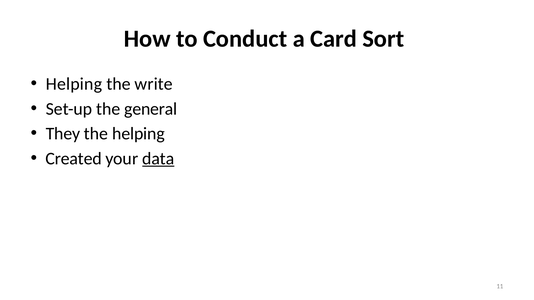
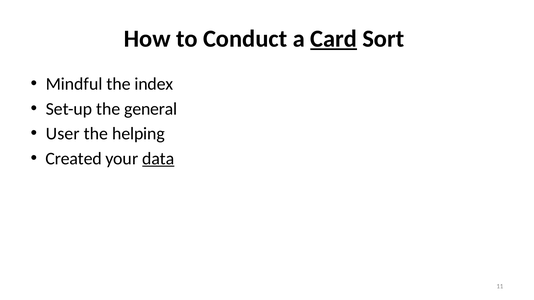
Card underline: none -> present (334, 39)
Helping: Helping -> Mindful (74, 84)
write: write -> index (154, 84)
They: They -> User (63, 134)
